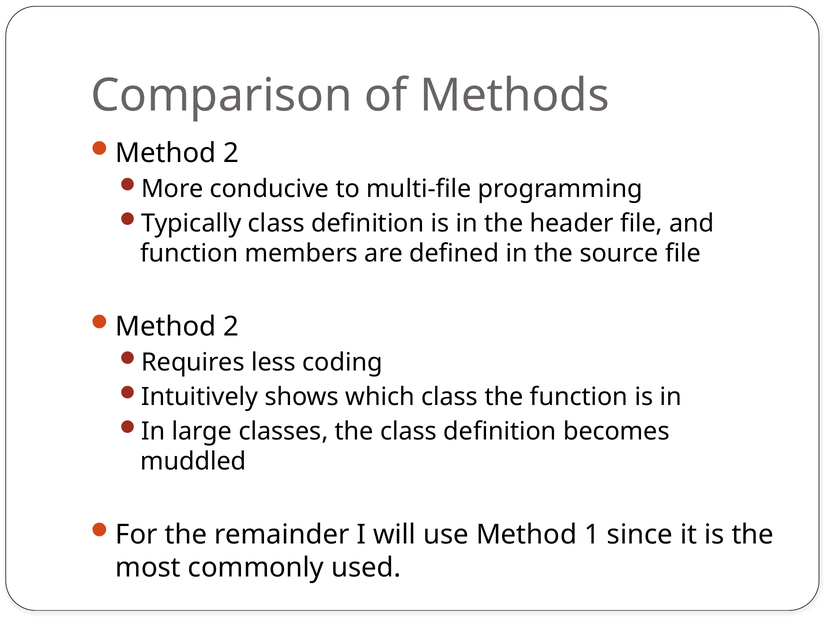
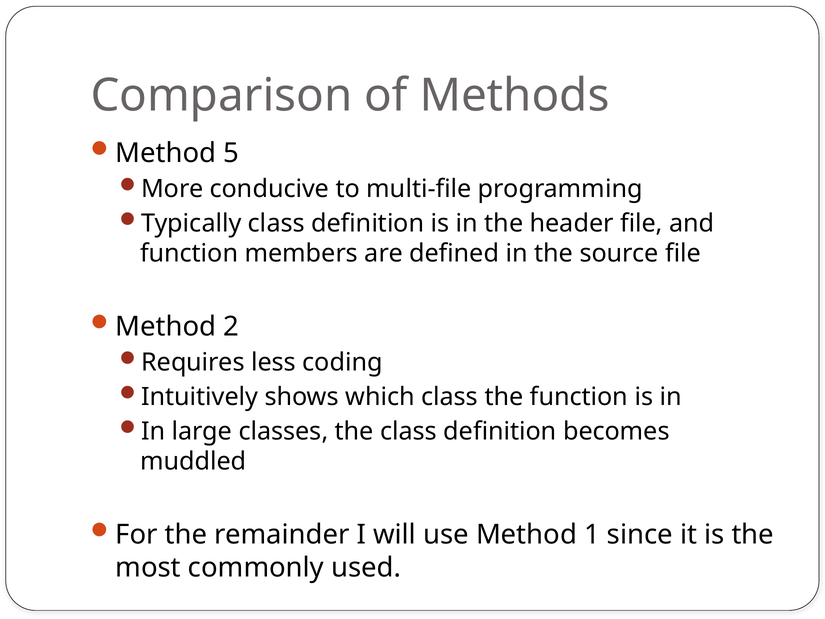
2: 2 -> 5 (231, 153)
